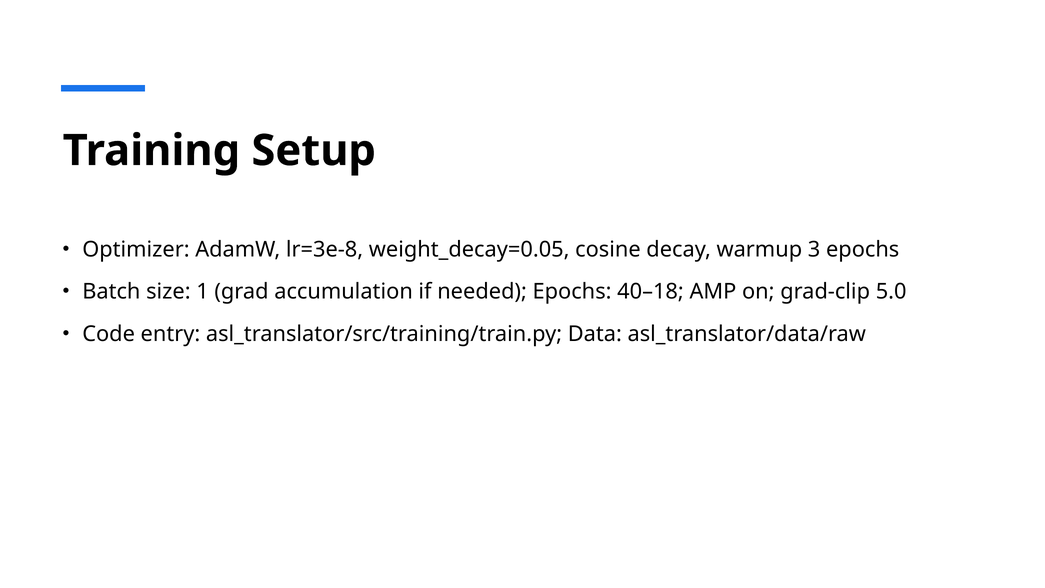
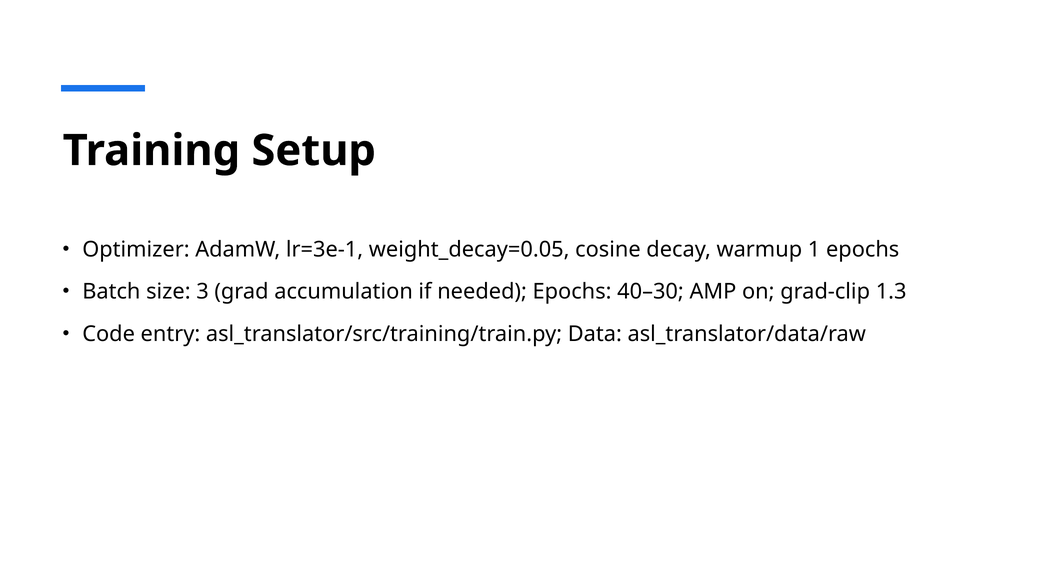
lr=3e‑8: lr=3e‑8 -> lr=3e‑1 (325, 249)
3: 3 -> 1 (814, 249)
1: 1 -> 3 (203, 292)
40–18: 40–18 -> 40–30 (650, 292)
5.0: 5.0 -> 1.3 (891, 292)
